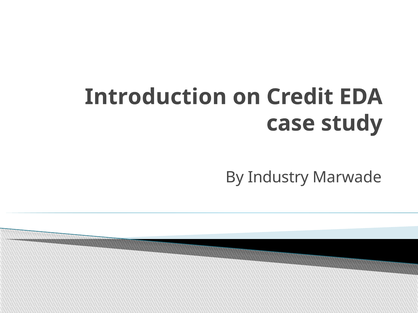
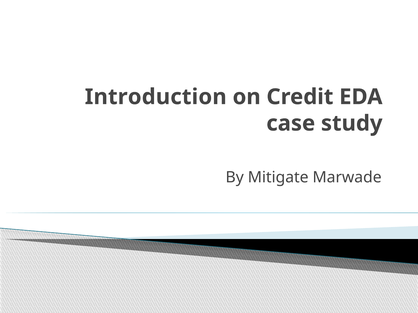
Industry: Industry -> Mitigate (278, 178)
